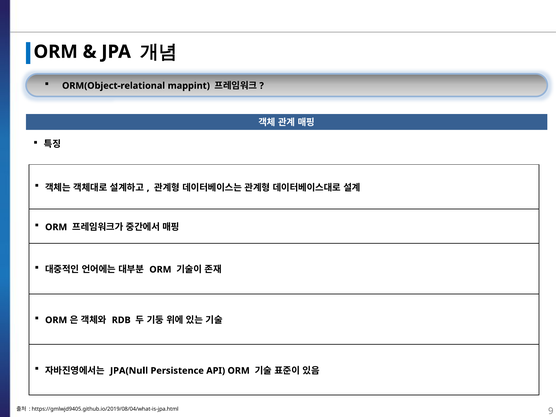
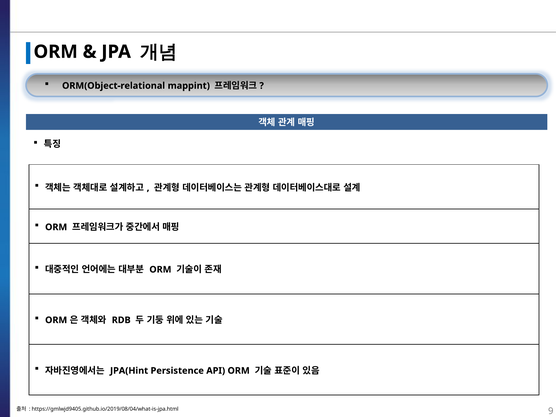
JPA(Null: JPA(Null -> JPA(Hint (129, 371)
